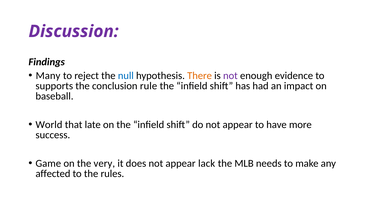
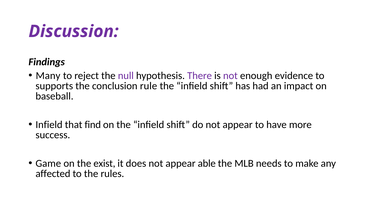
null colour: blue -> purple (126, 76)
There colour: orange -> purple (200, 76)
World: World -> Infield (49, 125)
late: late -> find (93, 125)
very: very -> exist (104, 164)
lack: lack -> able (207, 164)
